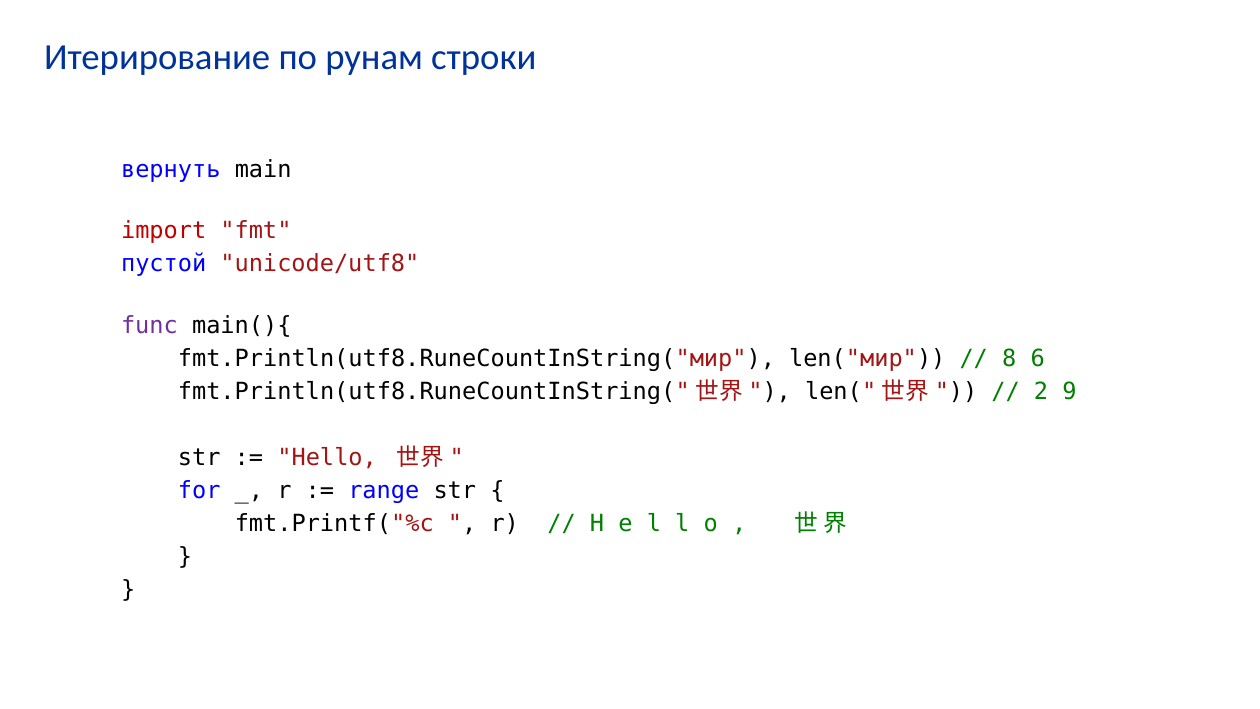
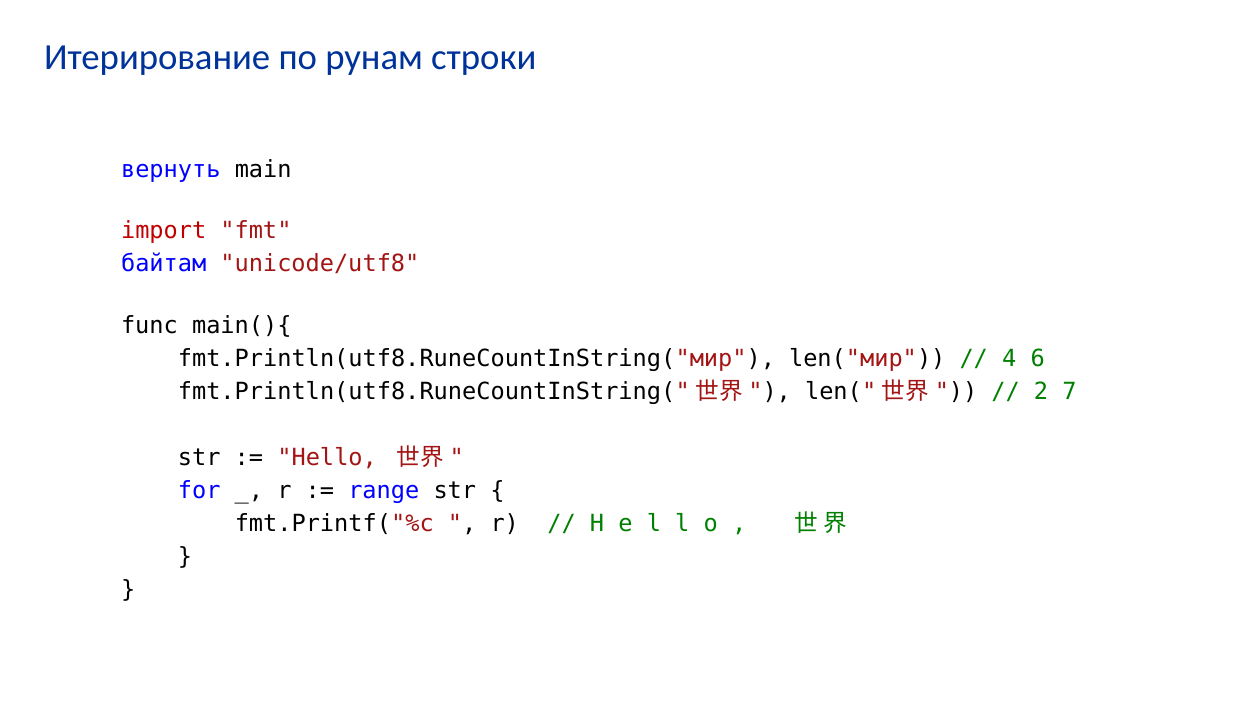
пустой: пустой -> байтам (164, 264)
func colour: purple -> black (149, 325)
8: 8 -> 4 (1009, 358)
9: 9 -> 7 (1070, 391)
